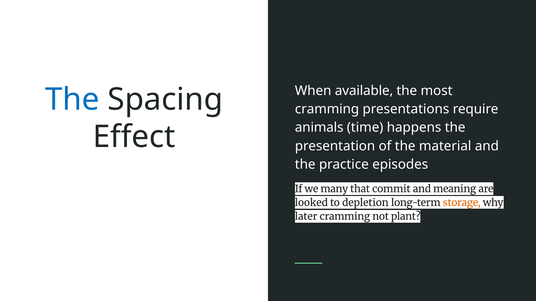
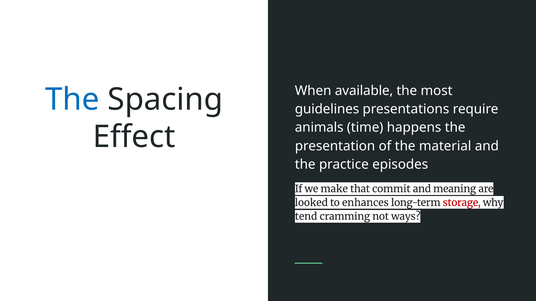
cramming: cramming -> guidelines (327, 109)
many: many -> make (334, 189)
depletion: depletion -> enhances (365, 203)
storage colour: orange -> red (462, 203)
later: later -> tend (306, 217)
plant: plant -> ways (406, 217)
